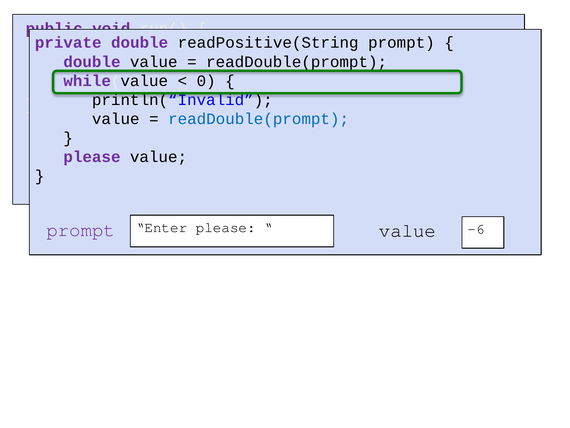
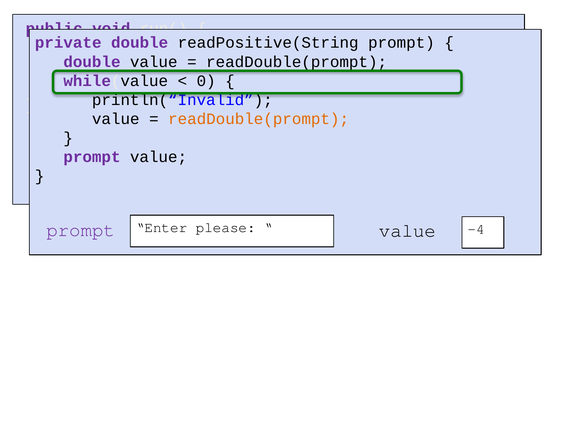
readDouble(prompt colour: blue -> orange (259, 119)
please: please -> prompt (92, 157)
-6: -6 -> -4 (476, 229)
